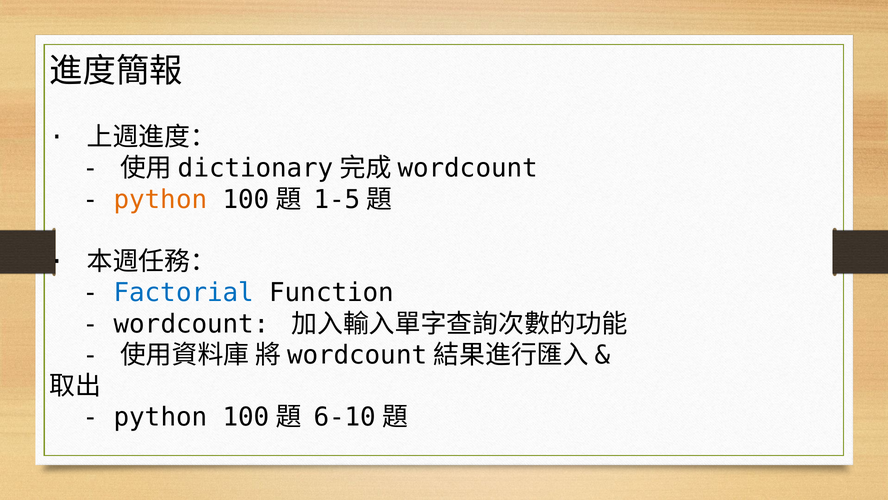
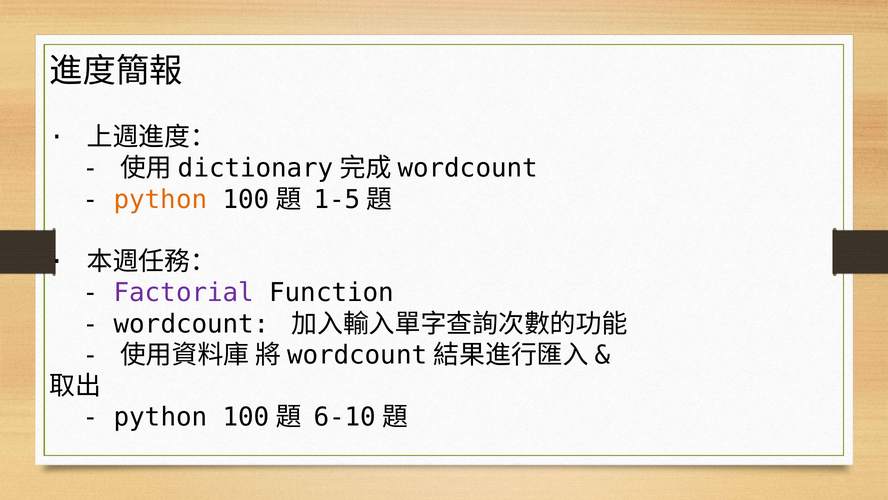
Factorial colour: blue -> purple (184, 293)
